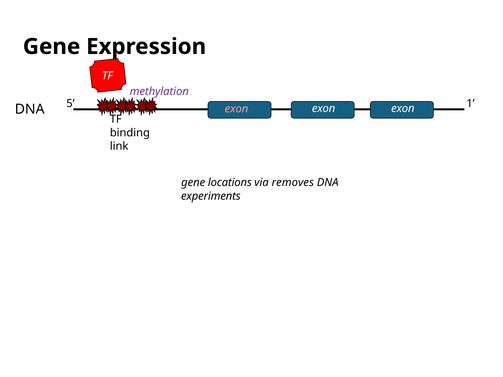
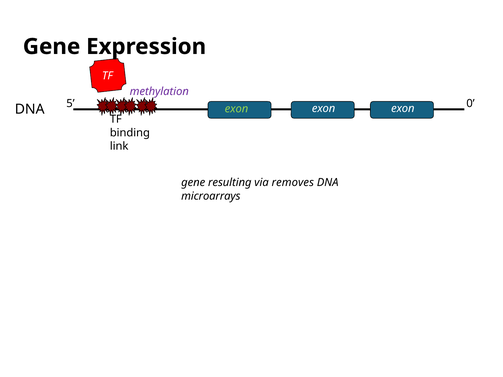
1: 1 -> 0 (471, 104)
exon colour: pink -> light green (236, 109)
locations: locations -> resulting (230, 183)
experiments: experiments -> microarrays (211, 196)
